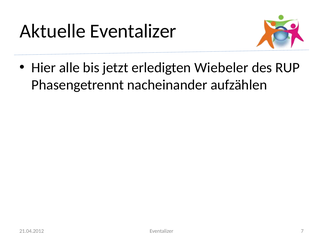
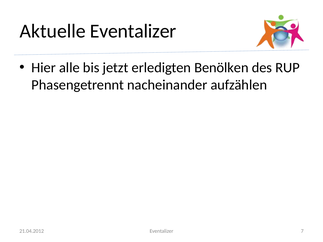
Wiebeler: Wiebeler -> Benölken (221, 68)
